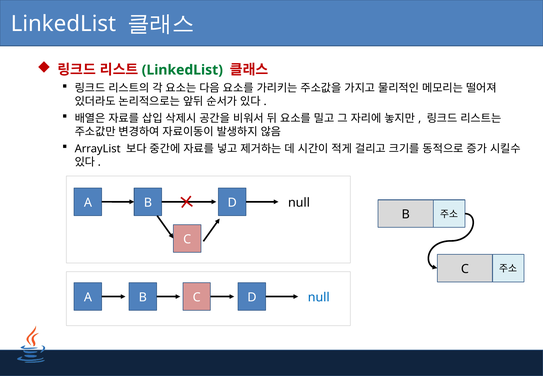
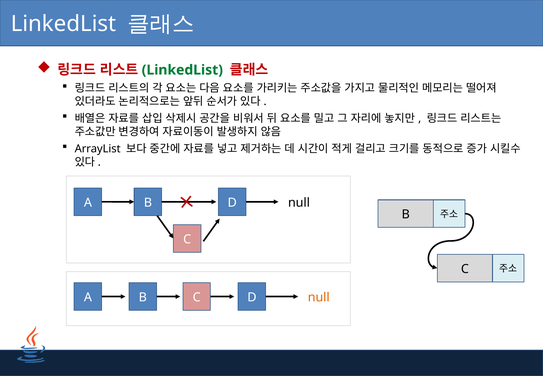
null colour: blue -> orange (319, 297)
